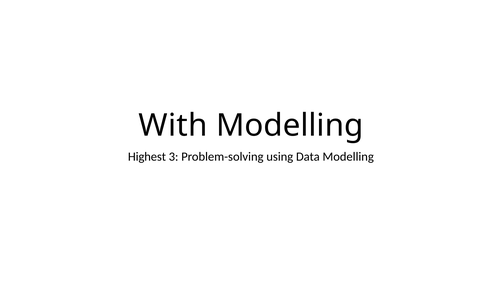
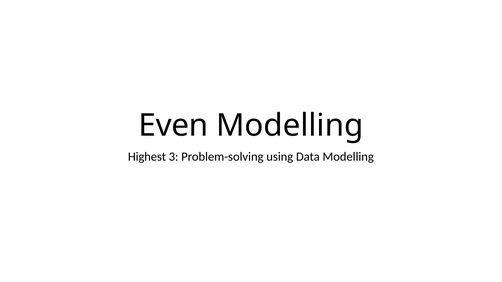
With: With -> Even (173, 125)
